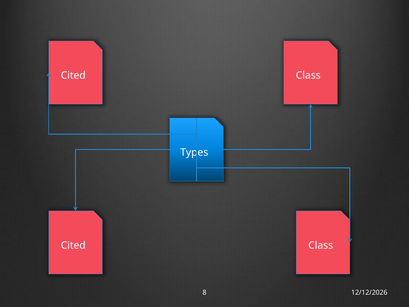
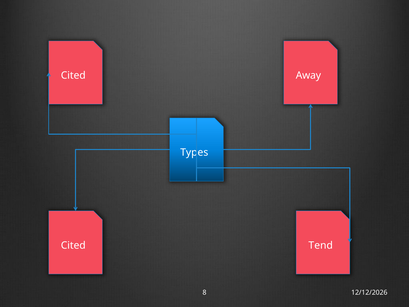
Class: Class -> Away (308, 75)
Class: Class -> Tend (321, 245)
